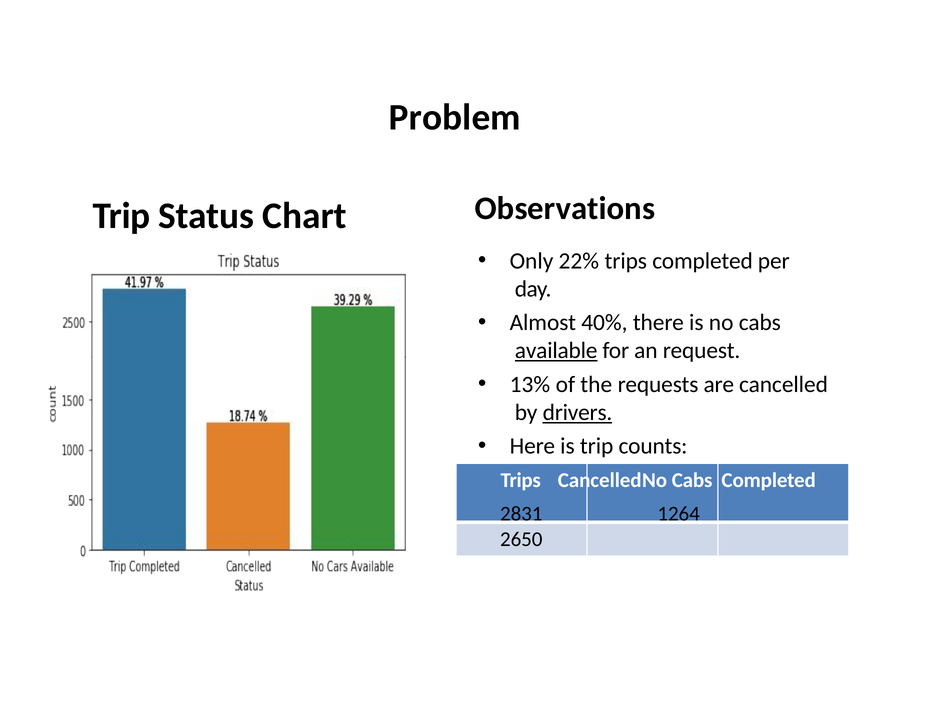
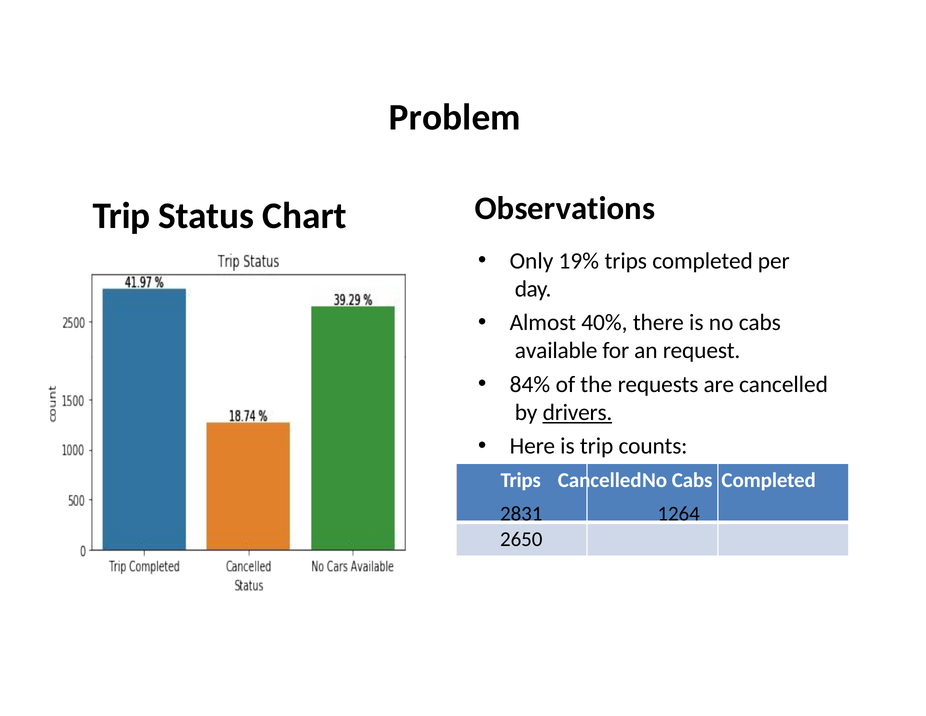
22%: 22% -> 19% (579, 261)
available underline: present -> none (556, 351)
13%: 13% -> 84% (530, 384)
